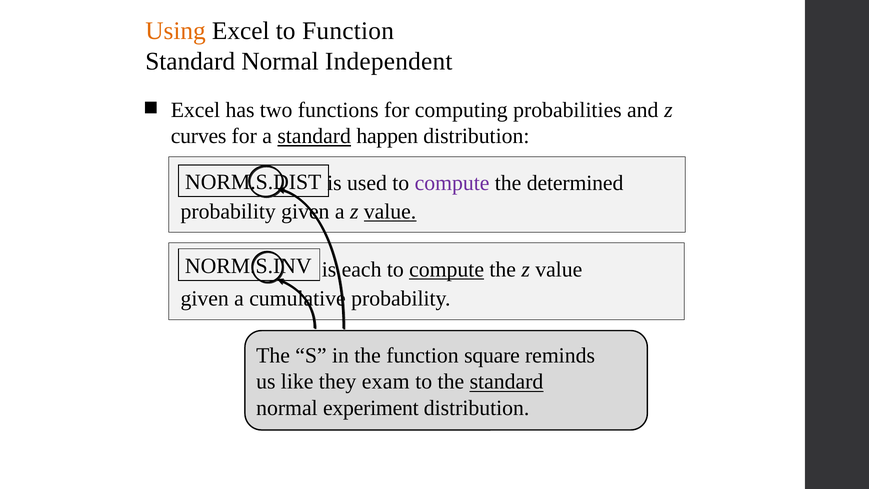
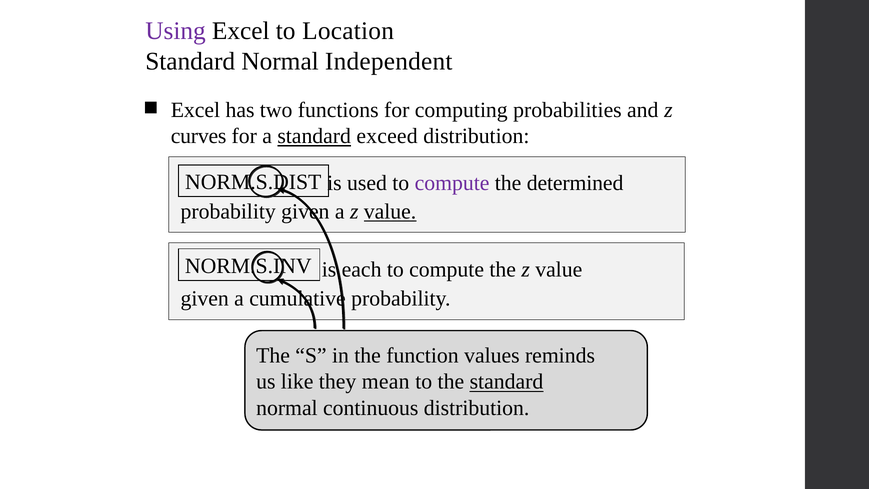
Using colour: orange -> purple (176, 31)
to Function: Function -> Location (348, 31)
happen: happen -> exceed (387, 136)
compute underline: present -> none (447, 270)
square: square -> values (492, 356)
exam: exam -> mean (386, 382)
experiment: experiment -> continuous (371, 408)
